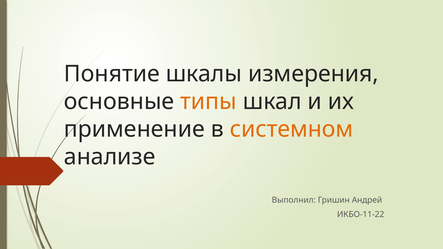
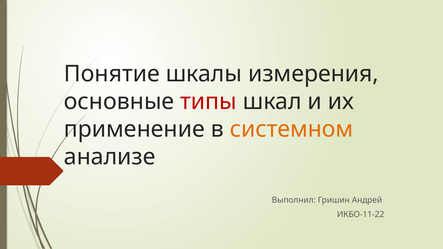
типы colour: orange -> red (209, 102)
